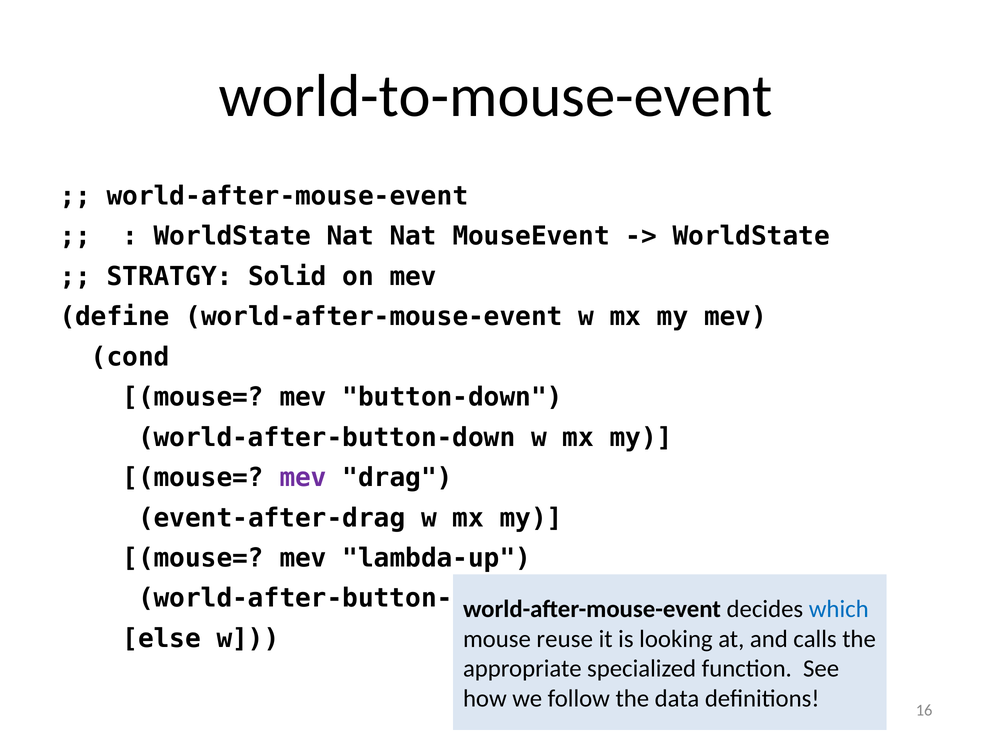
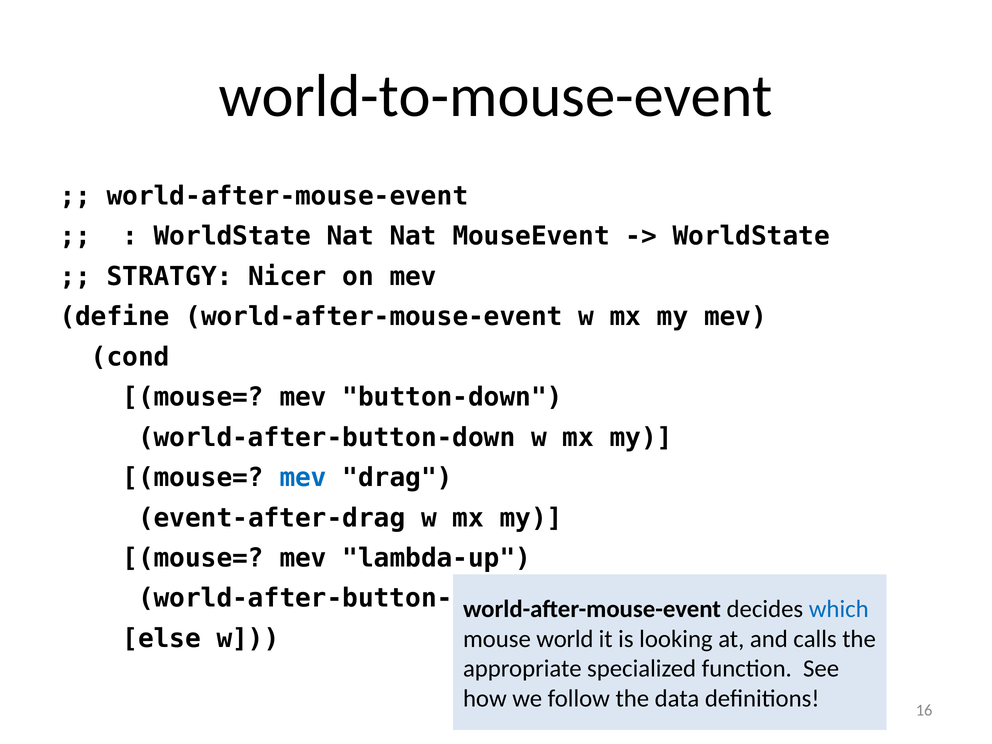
Solid: Solid -> Nicer (287, 277)
mev colour: purple -> blue (303, 478)
reuse: reuse -> world (565, 639)
